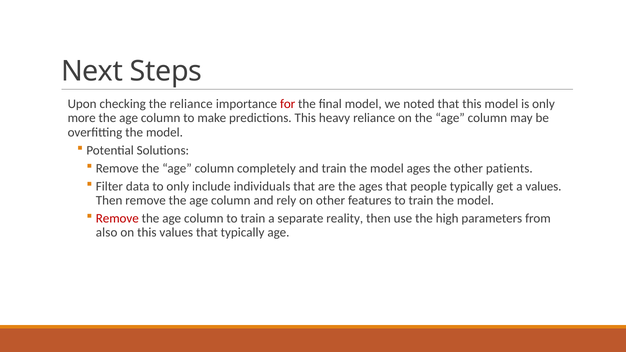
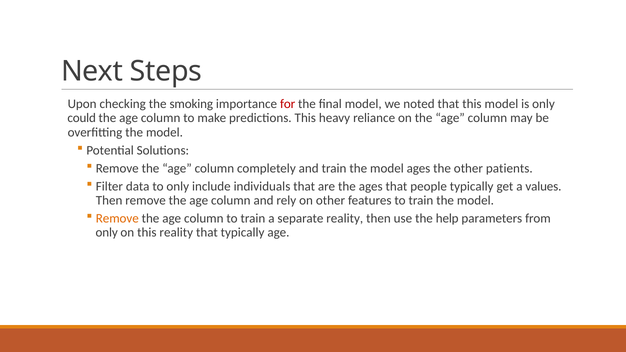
the reliance: reliance -> smoking (191, 104)
more: more -> could (82, 118)
Remove colour: red -> orange (117, 218)
high: high -> help (447, 218)
also: also -> only (107, 233)
this values: values -> reality (176, 233)
